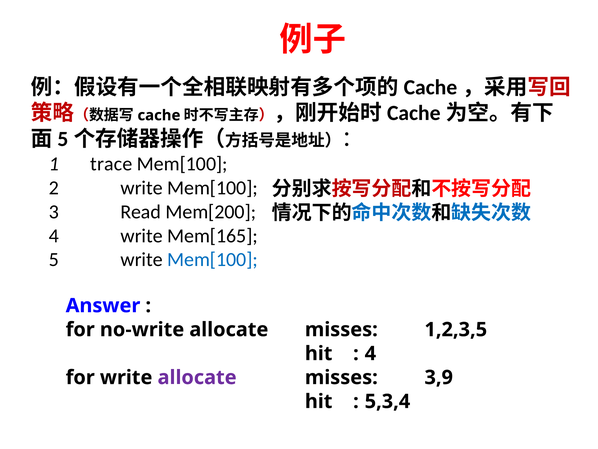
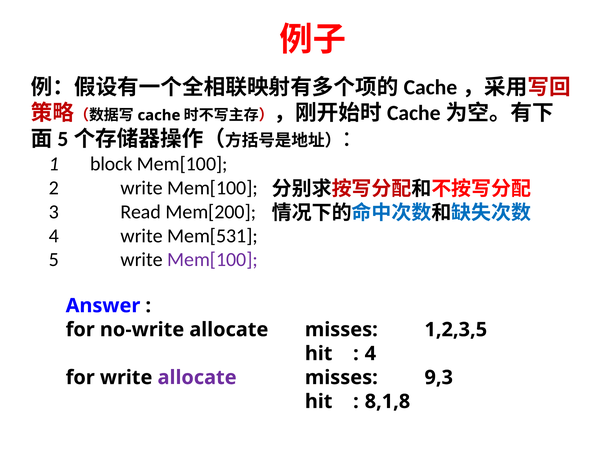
trace: trace -> block (111, 164)
Mem[165: Mem[165 -> Mem[531 (212, 235)
Mem[100 colour: blue -> purple (212, 259)
3,9: 3,9 -> 9,3 (439, 377)
5,3,4: 5,3,4 -> 8,1,8 (387, 401)
